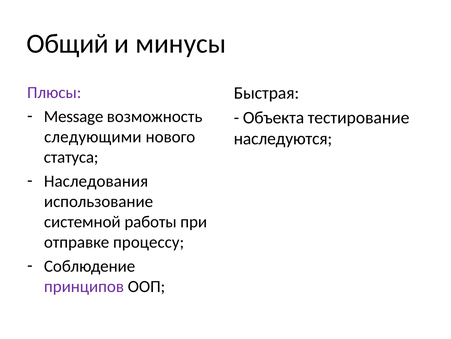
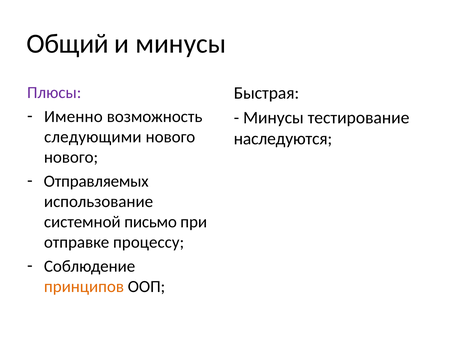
Message: Message -> Именно (73, 116)
Объекта: Объекта -> Минусы (273, 117)
статуса: статуса -> нового (71, 157)
Наследования: Наследования -> Отправляемых (96, 181)
работы: работы -> письмо (151, 221)
принципов colour: purple -> orange (84, 286)
